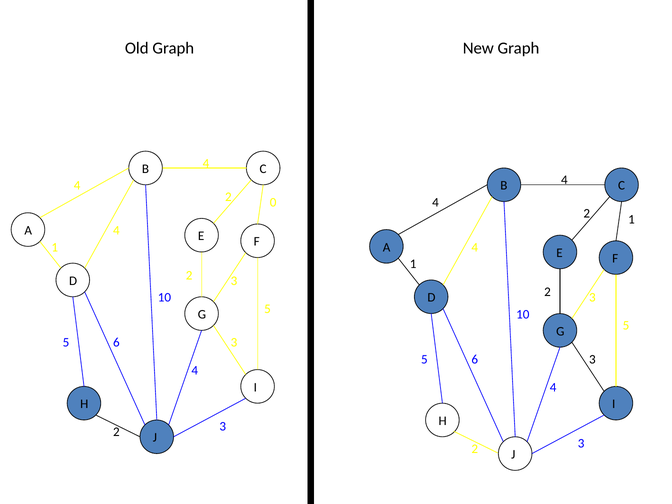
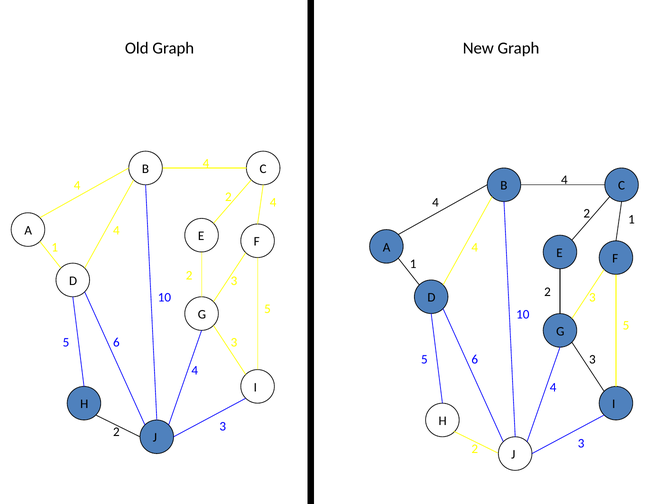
2 0: 0 -> 4 (273, 202)
